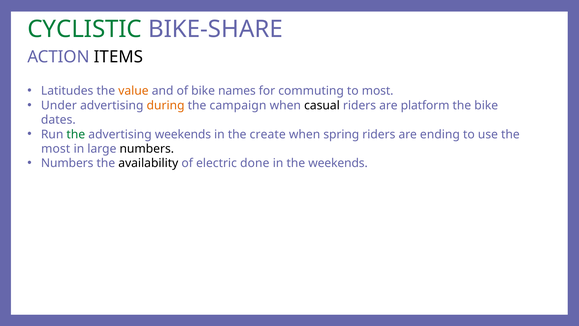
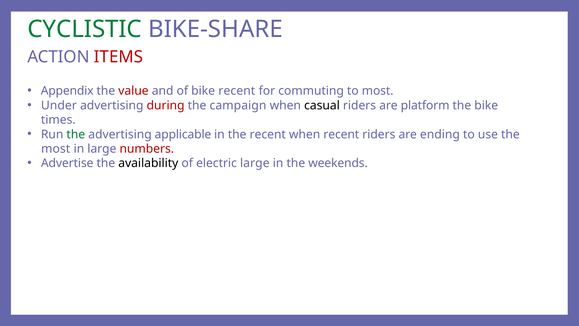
ITEMS colour: black -> red (118, 57)
Latitudes: Latitudes -> Appendix (67, 91)
value colour: orange -> red (133, 91)
bike names: names -> recent (237, 91)
during colour: orange -> red (166, 105)
dates: dates -> times (58, 120)
advertising weekends: weekends -> applicable (183, 134)
the create: create -> recent (268, 134)
when spring: spring -> recent (341, 134)
numbers colour: black -> red (147, 149)
Numbers: Numbers -> Advertise (67, 163)
electric done: done -> large (255, 163)
